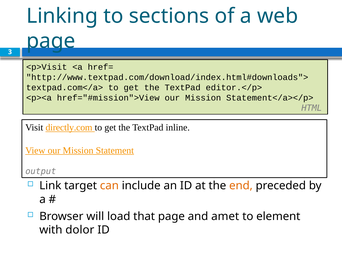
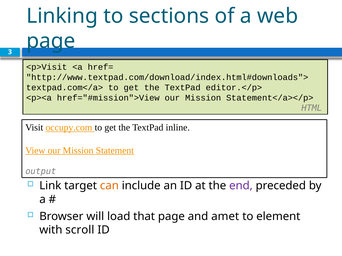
directly.com: directly.com -> occupy.com (69, 128)
end colour: orange -> purple (241, 186)
dolor: dolor -> scroll (80, 230)
